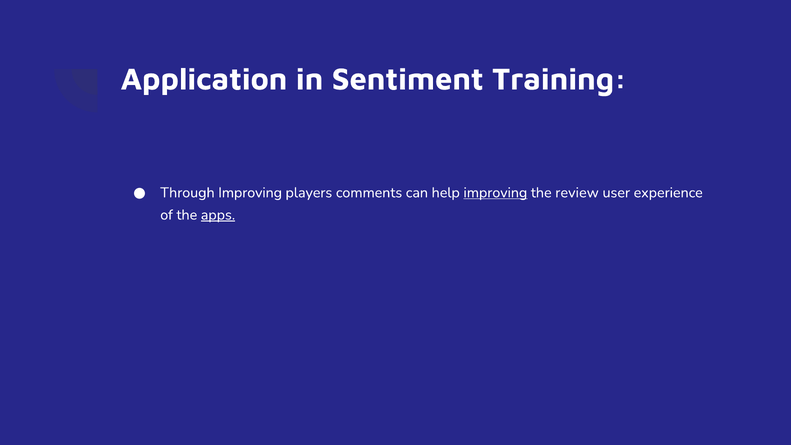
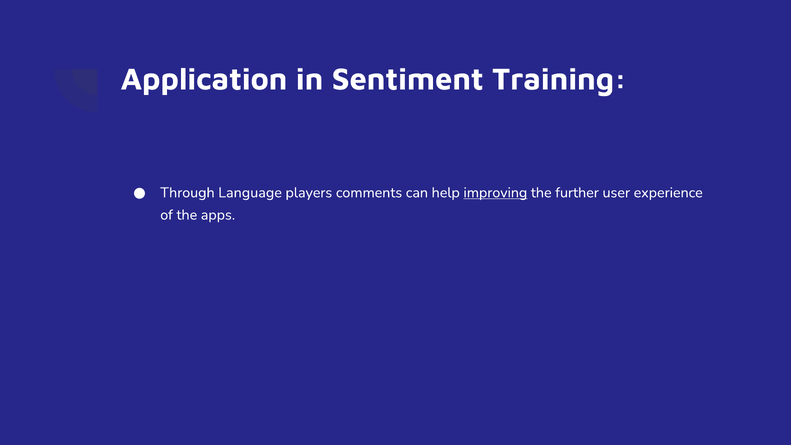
Through Improving: Improving -> Language (250, 193)
review: review -> further (577, 193)
apps underline: present -> none (218, 215)
